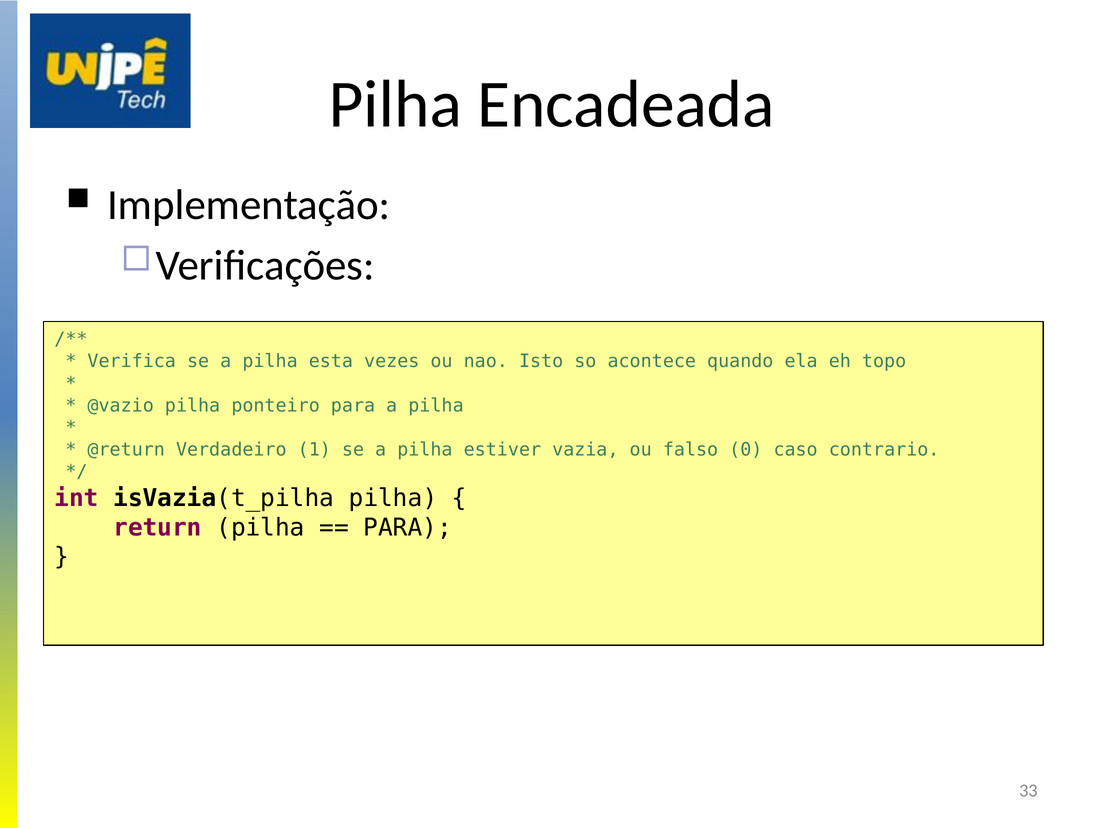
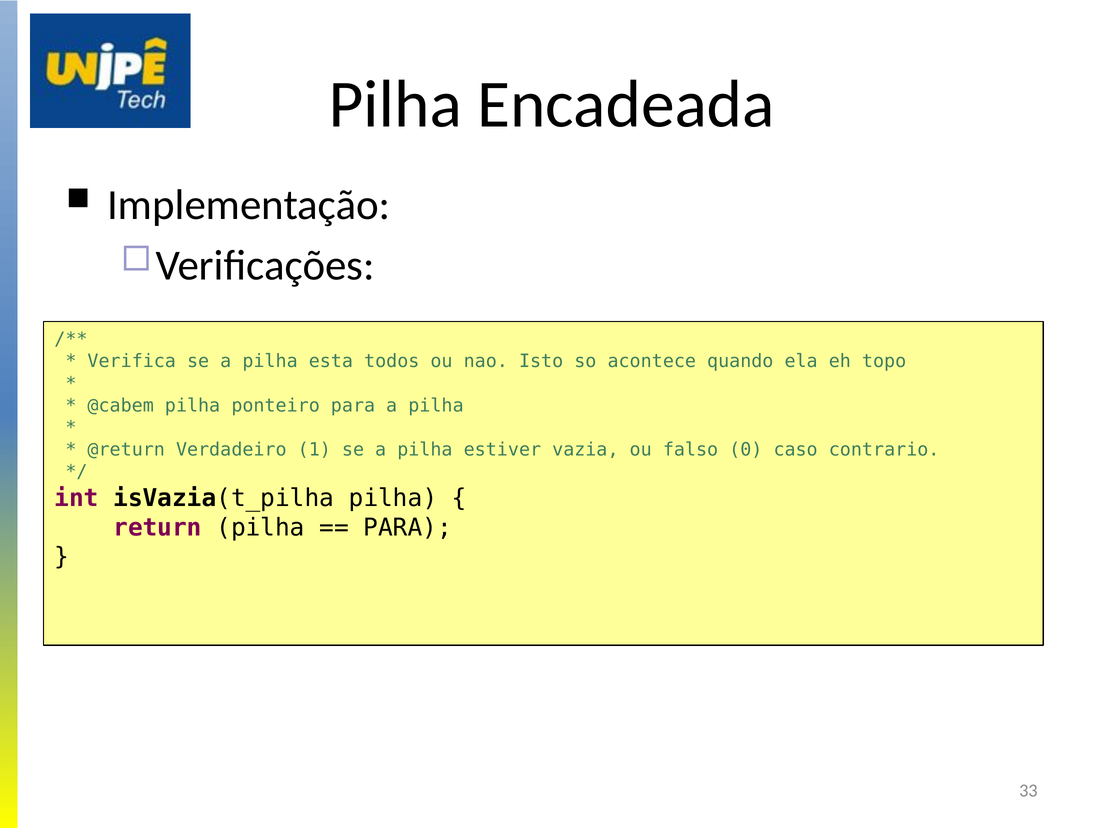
vezes: vezes -> todos (392, 361)
@vazio: @vazio -> @cabem (121, 406)
